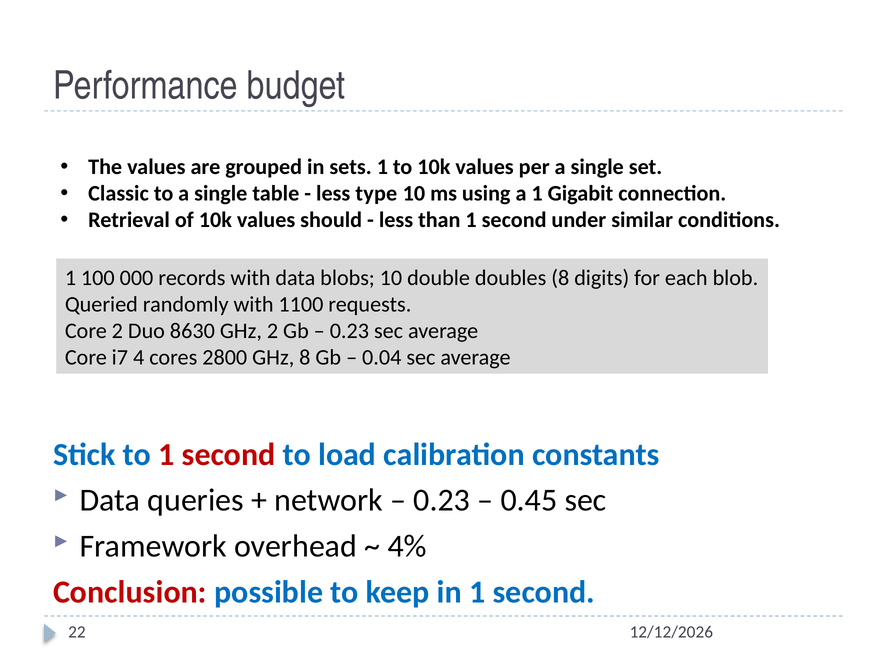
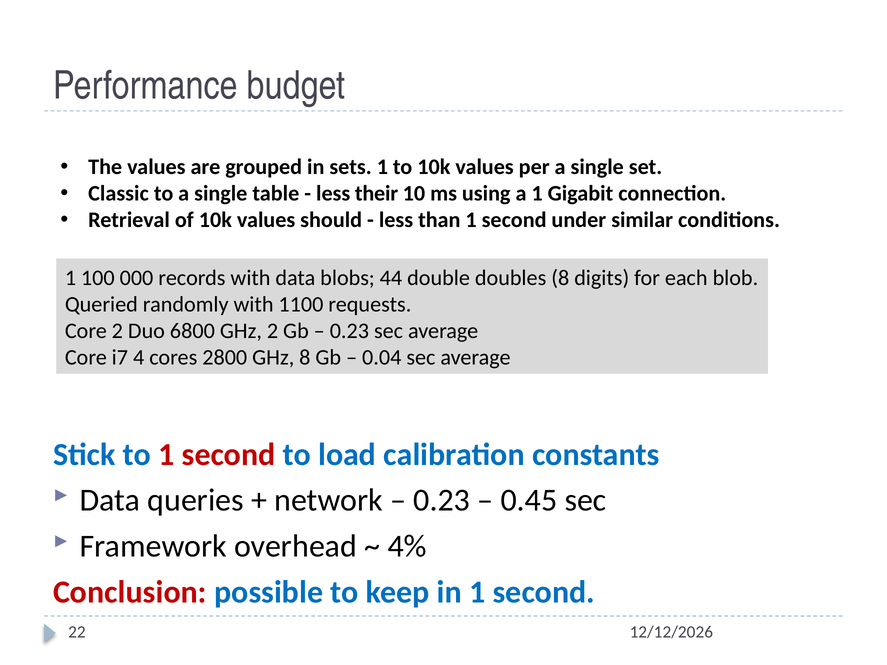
type: type -> their (377, 194)
blobs 10: 10 -> 44 (391, 278)
8630: 8630 -> 6800 (192, 331)
